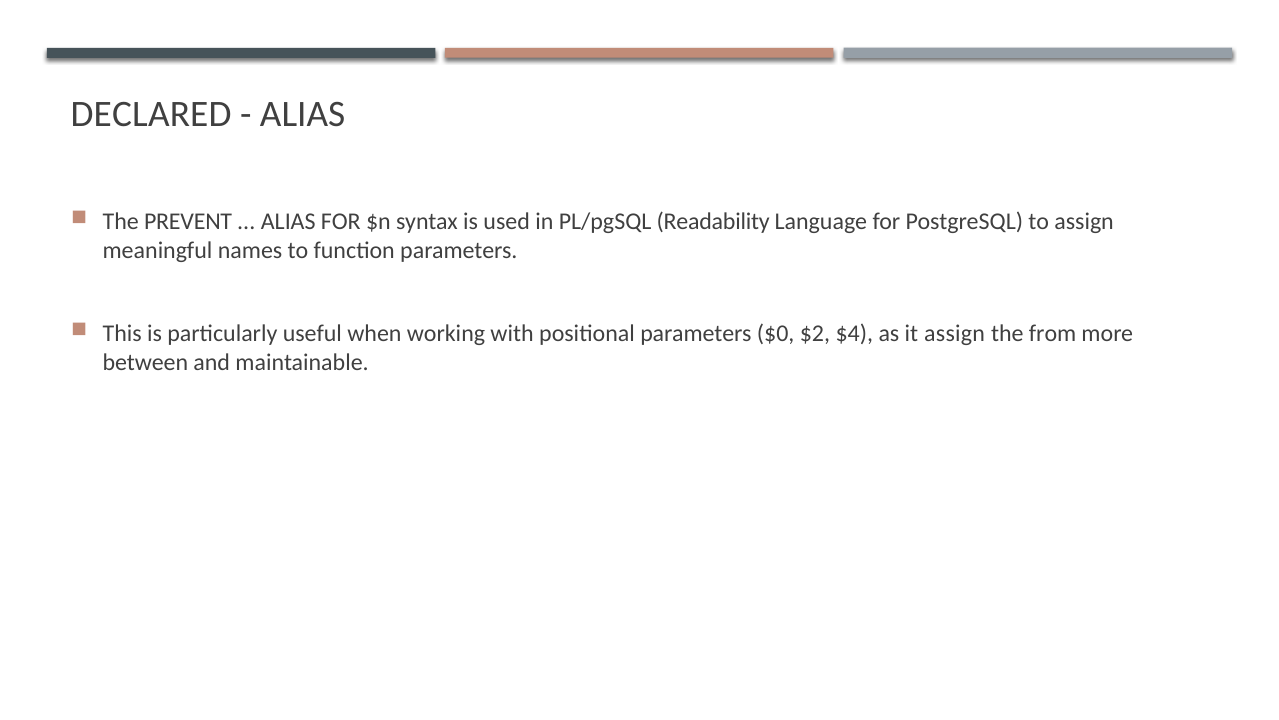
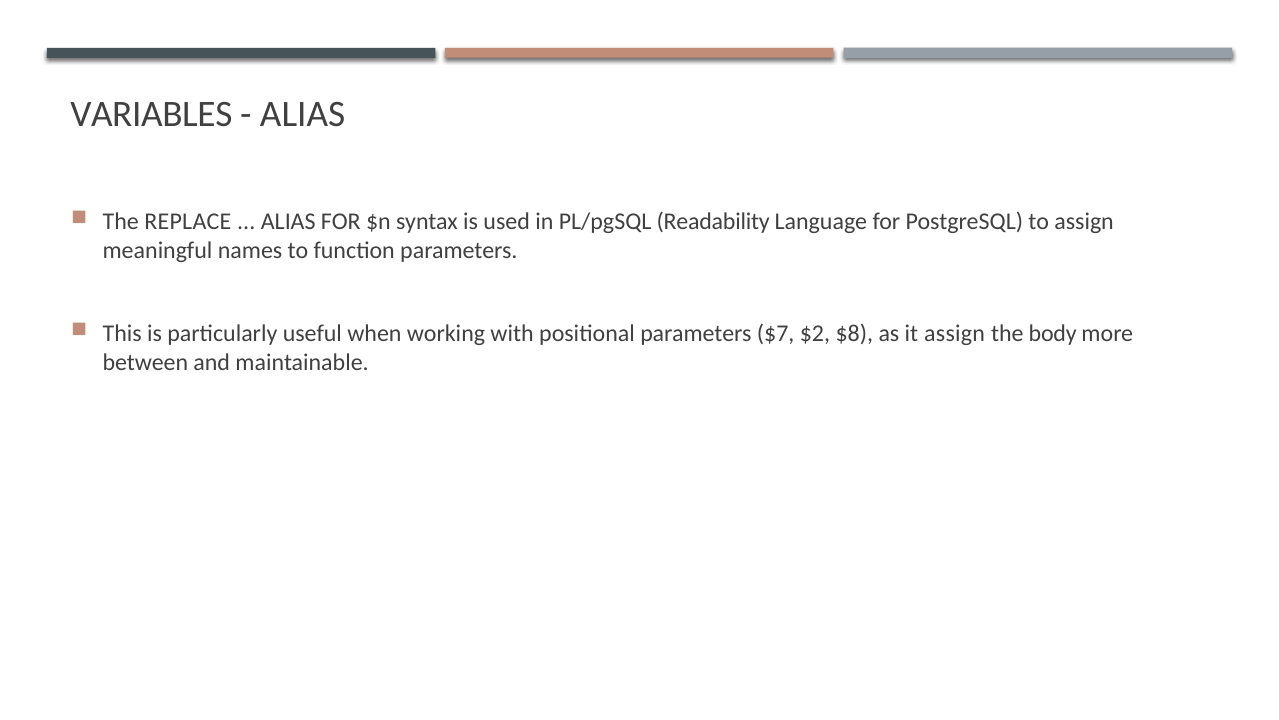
DECLARED: DECLARED -> VARIABLES (151, 114)
PREVENT: PREVENT -> REPLACE (188, 222)
$0: $0 -> $7 (776, 334)
$4: $4 -> $8 (854, 334)
from: from -> body (1053, 334)
